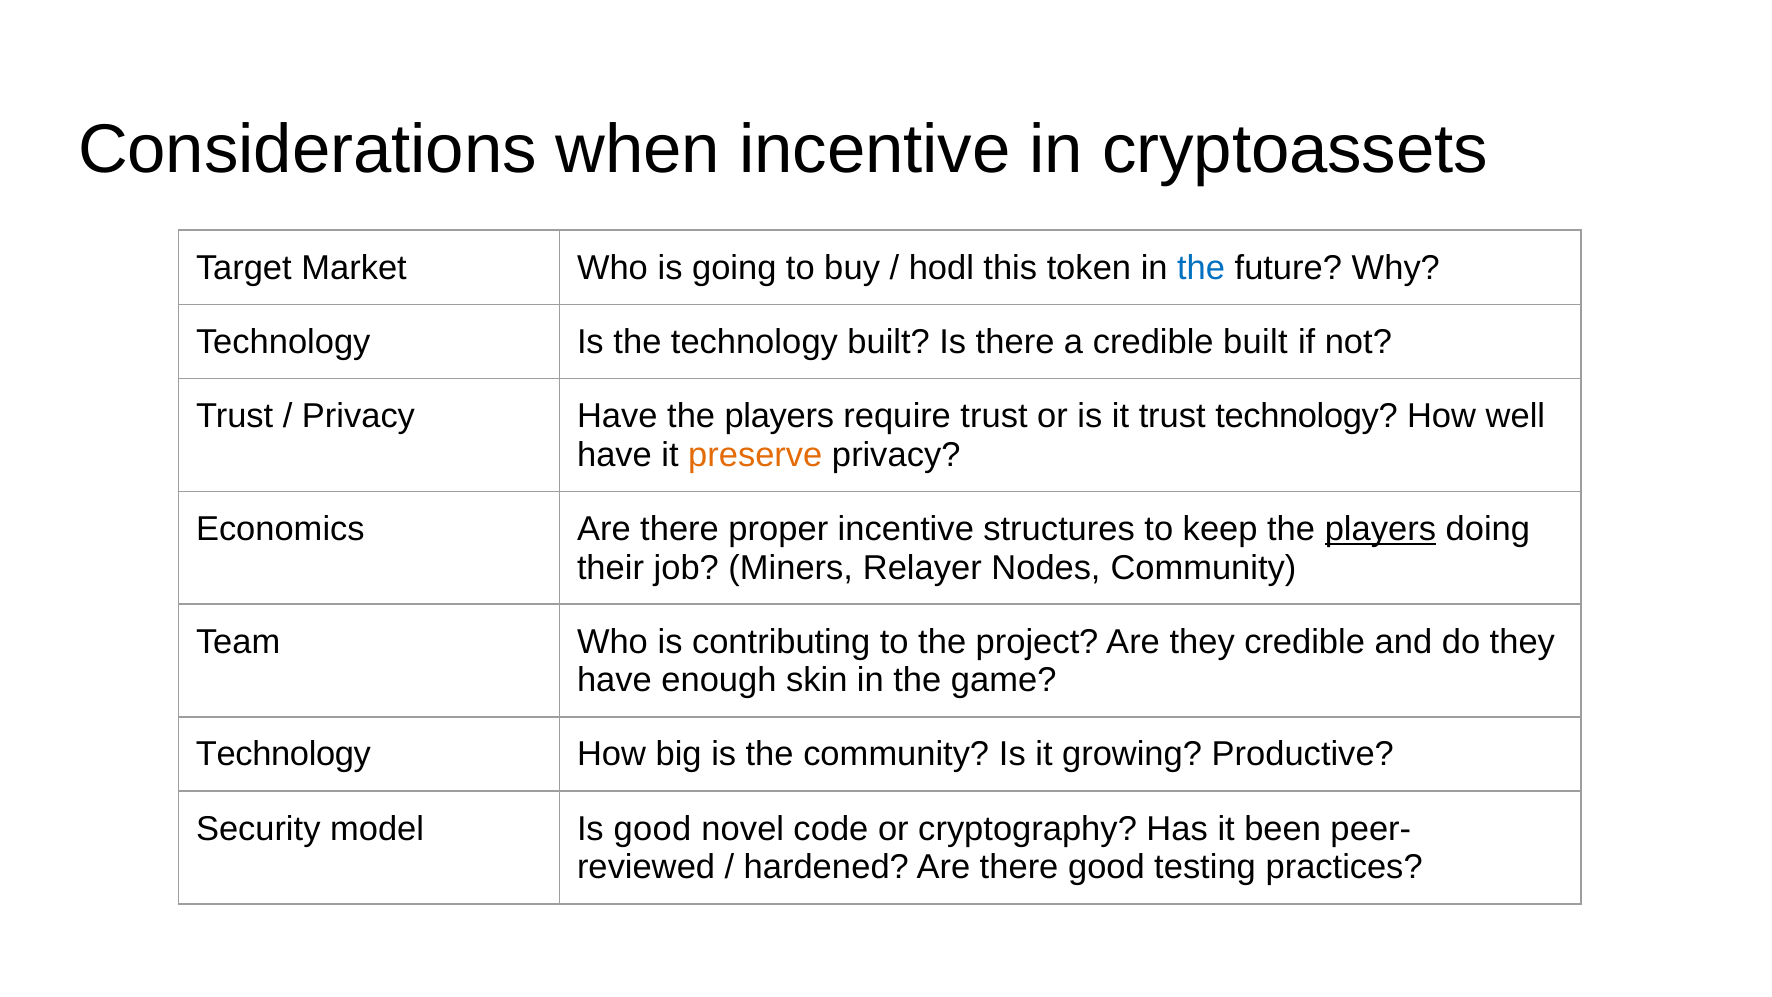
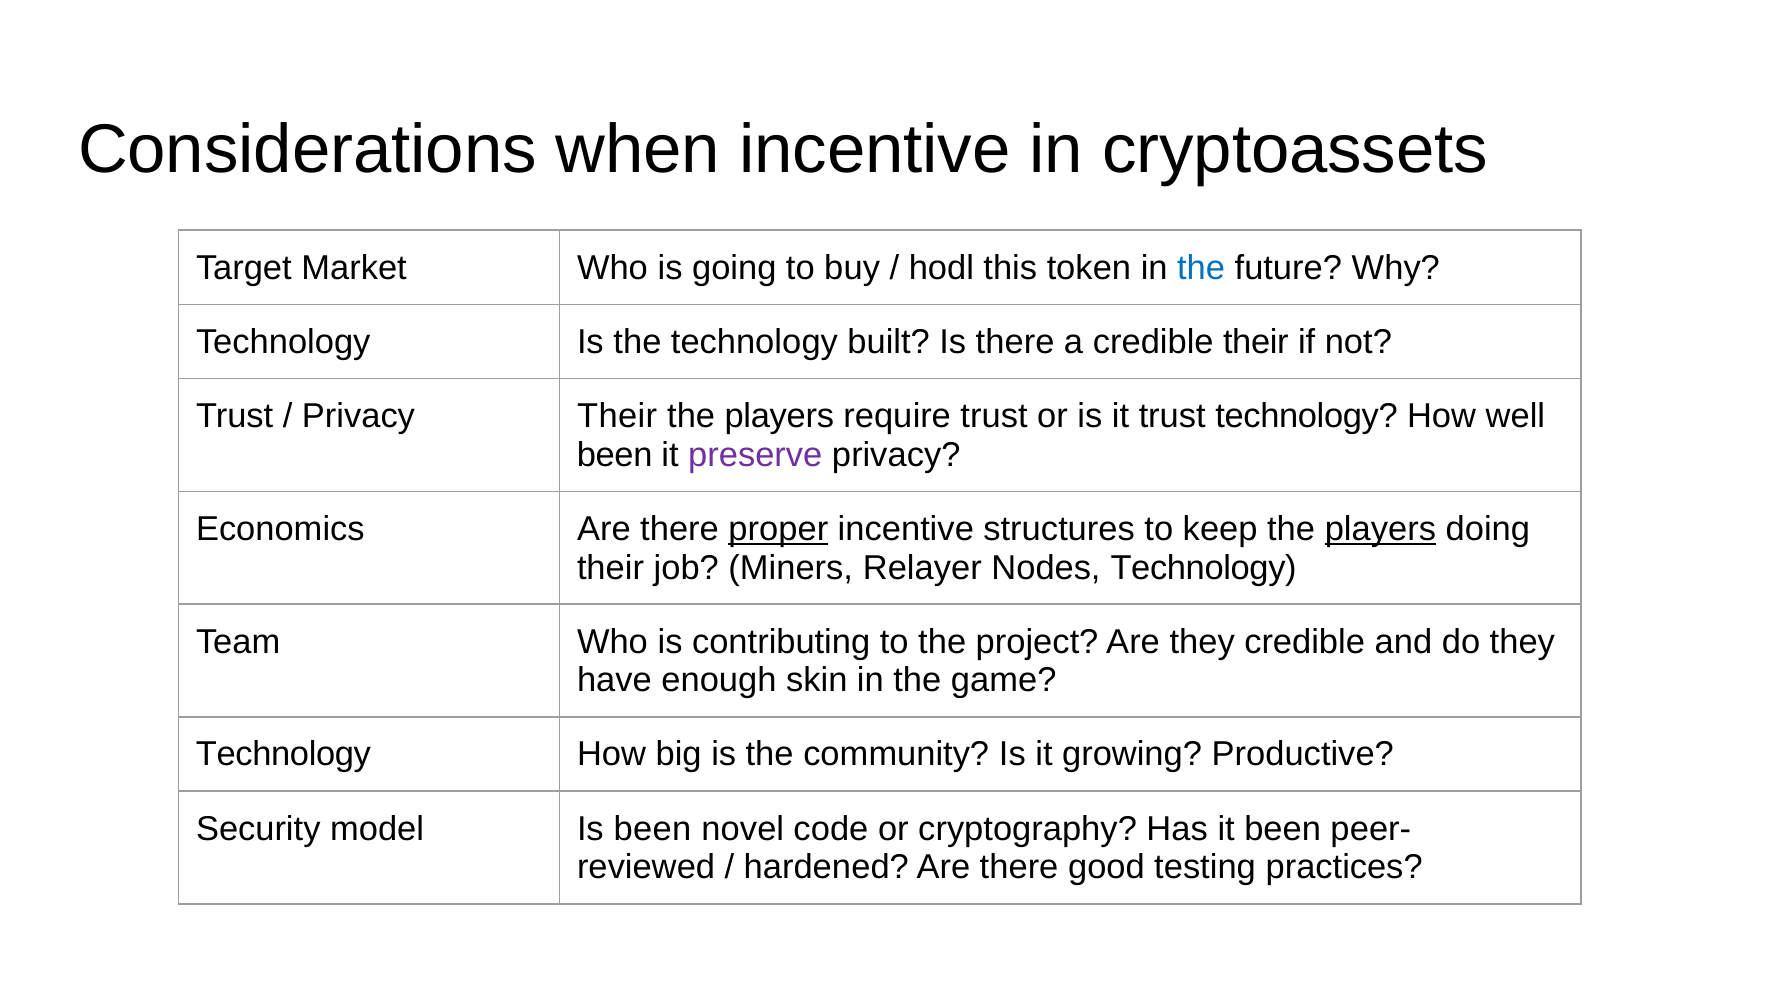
credible built: built -> their (1256, 342)
Privacy Have: Have -> Their (617, 416)
have: have -> been (615, 455)
preserve colour: orange -> purple (755, 455)
proper underline: none -> present (778, 529)
Nodes Community: Community -> Technology (1204, 568)
Is good: good -> been (653, 829)
